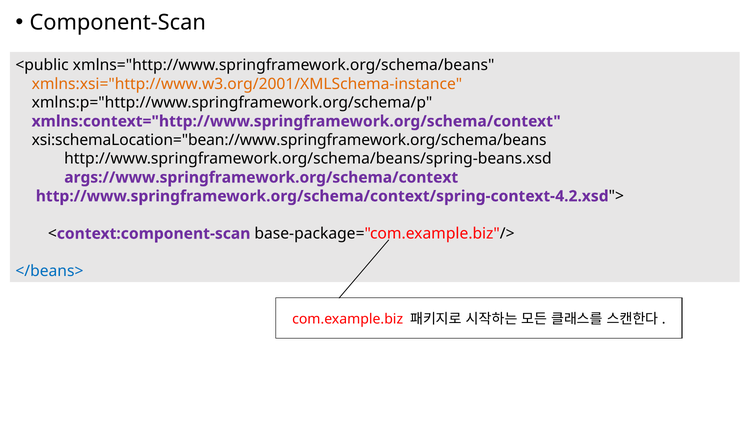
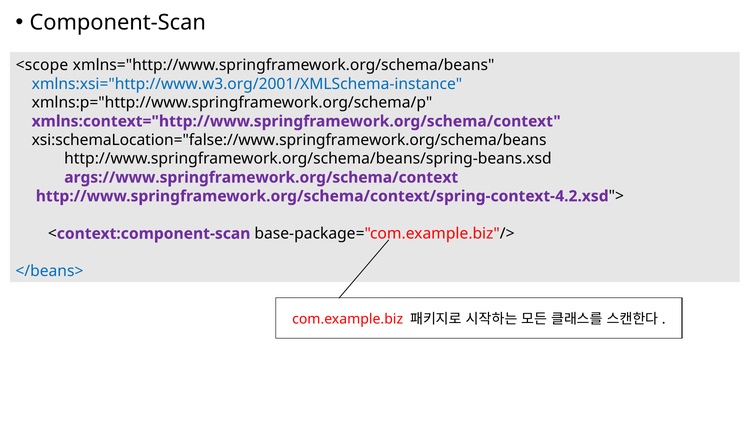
<public: <public -> <scope (42, 65)
xmlns:xsi="http://www.w3.org/2001/XMLSchema-instance colour: orange -> blue (247, 84)
xsi:schemaLocation="bean://www.springframework.org/schema/beans: xsi:schemaLocation="bean://www.springframework.org/schema/beans -> xsi:schemaLocation="false://www.springframework.org/schema/beans (289, 140)
